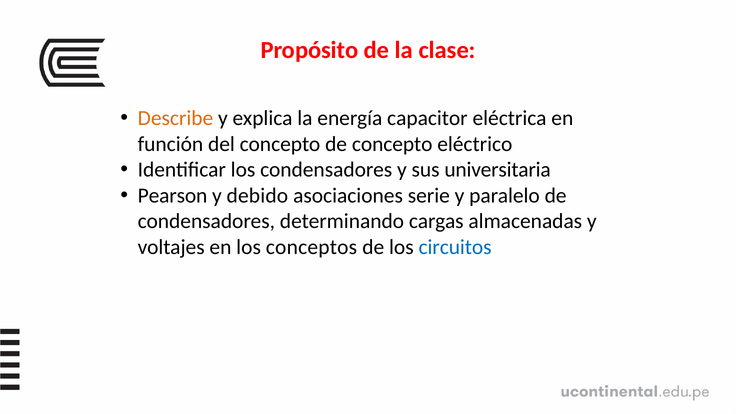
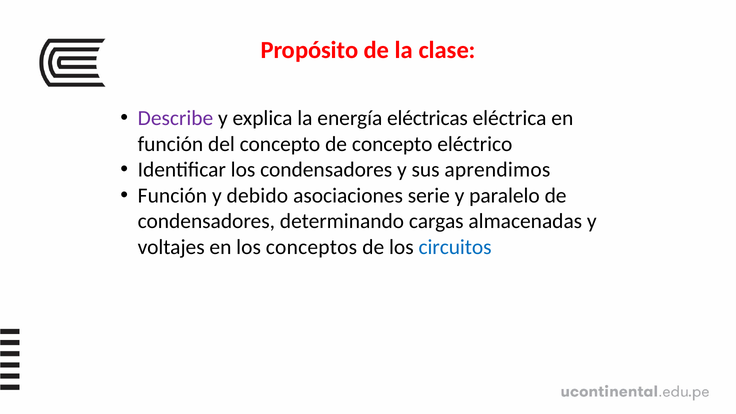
Describe colour: orange -> purple (175, 118)
capacitor: capacitor -> eléctricas (428, 118)
universitaria: universitaria -> aprendimos (497, 170)
Pearson: Pearson -> Función (172, 196)
